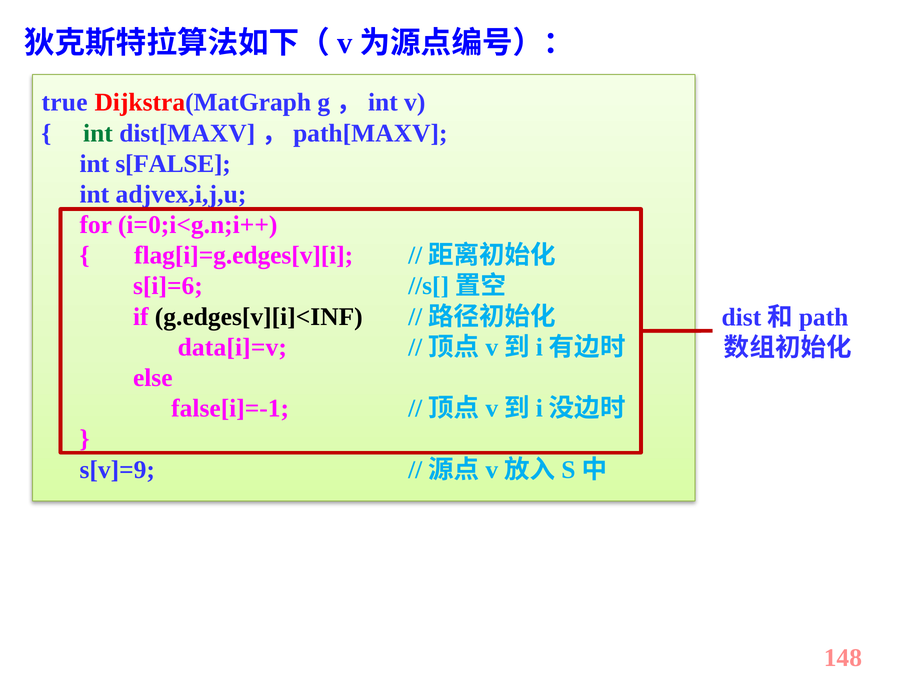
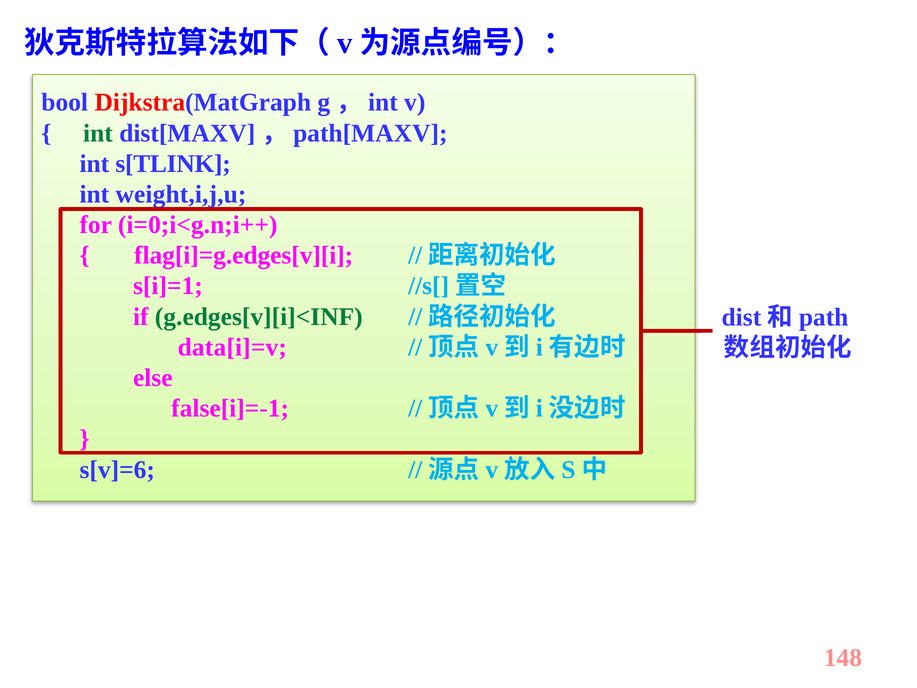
true: true -> bool (65, 102)
s[FALSE: s[FALSE -> s[TLINK (173, 164)
adjvex,i,j,u: adjvex,i,j,u -> weight,i,j,u (181, 194)
s[i]=6: s[i]=6 -> s[i]=1 (168, 286)
g.edges[v][i]<INF colour: black -> green (259, 317)
s[v]=9: s[v]=9 -> s[v]=6 (117, 469)
